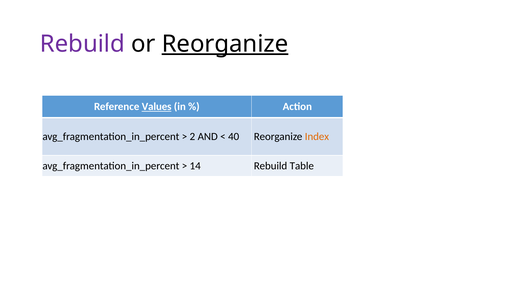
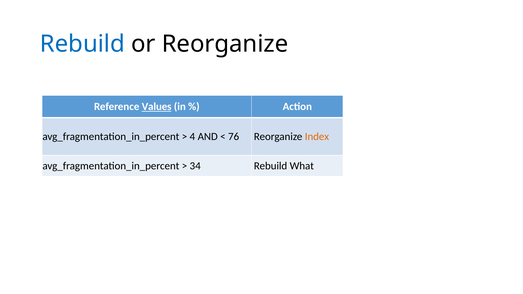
Rebuild colour: purple -> blue (82, 44)
Reorganize underline: present -> none (225, 44)
2: 2 -> 4 (192, 137)
40: 40 -> 76 (234, 137)
14: 14 -> 34 (195, 166)
Table: Table -> What (302, 166)
